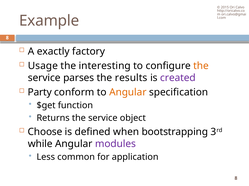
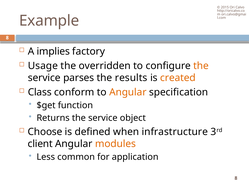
exactly: exactly -> implies (53, 52)
interesting: interesting -> overridden (105, 66)
created colour: purple -> orange (178, 78)
Party: Party -> Class (40, 92)
bootstrapping: bootstrapping -> infrastructure (175, 132)
while: while -> client (40, 144)
modules colour: purple -> orange (115, 144)
